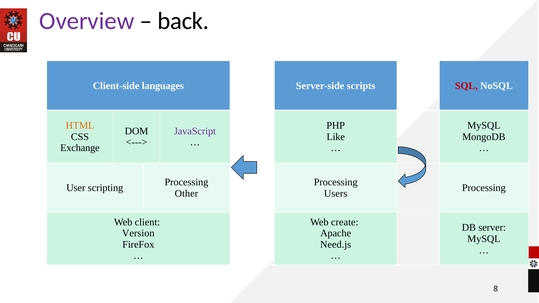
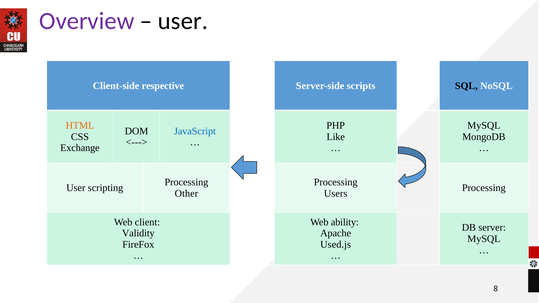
back: back -> user (183, 21)
languages: languages -> respective (163, 86)
SQL colour: red -> black (466, 86)
JavaScript colour: purple -> blue (195, 131)
create: create -> ability (345, 222)
Version: Version -> Validity (138, 233)
Need.js: Need.js -> Used.js (336, 245)
